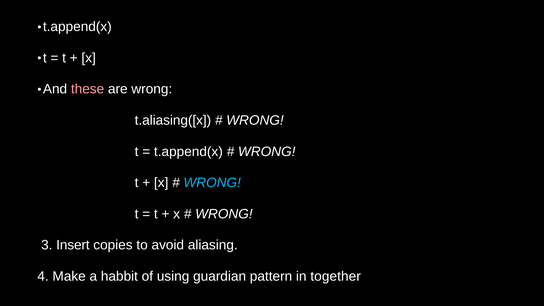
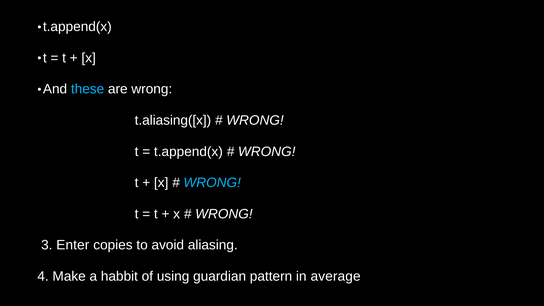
these colour: pink -> light blue (88, 89)
Insert: Insert -> Enter (73, 245)
together: together -> average (336, 276)
